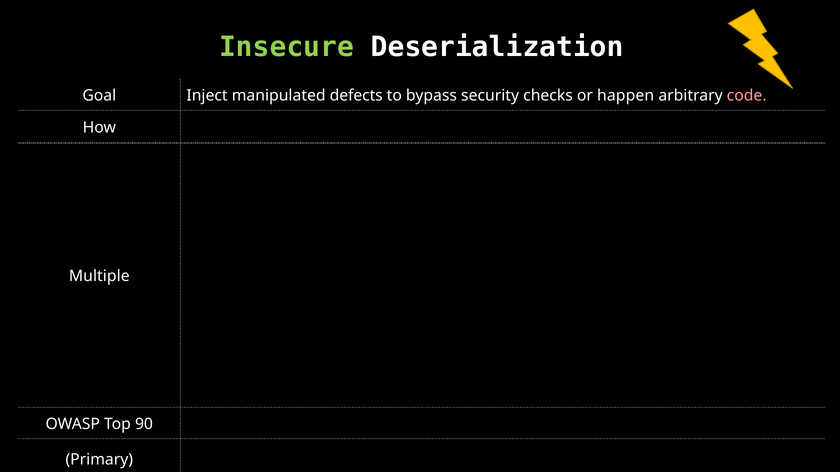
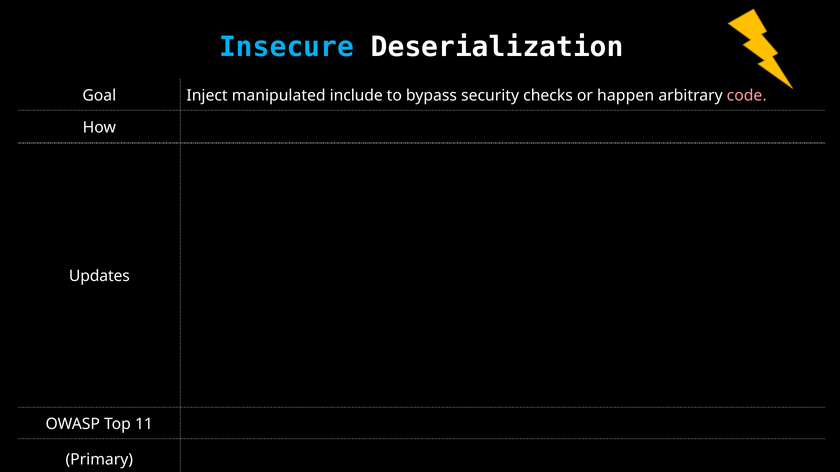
Insecure colour: light green -> light blue (287, 47)
defects: defects -> include (356, 95)
Multiple: Multiple -> Updates (99, 276)
90: 90 -> 11 (144, 424)
